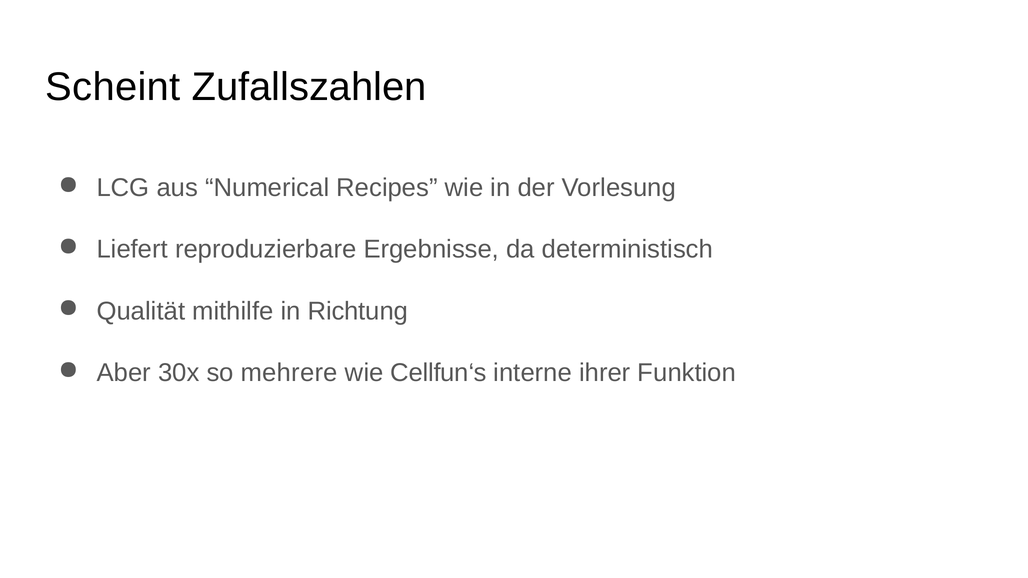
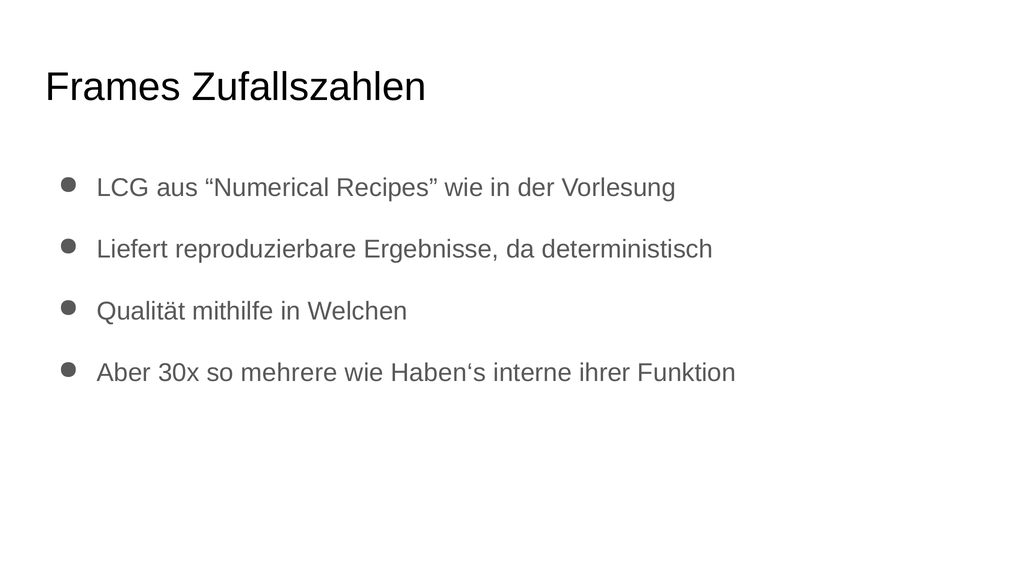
Scheint: Scheint -> Frames (113, 87)
Richtung: Richtung -> Welchen (358, 311)
Cellfun‘s: Cellfun‘s -> Haben‘s (438, 373)
